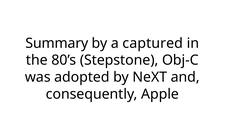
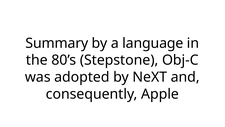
captured: captured -> language (153, 43)
